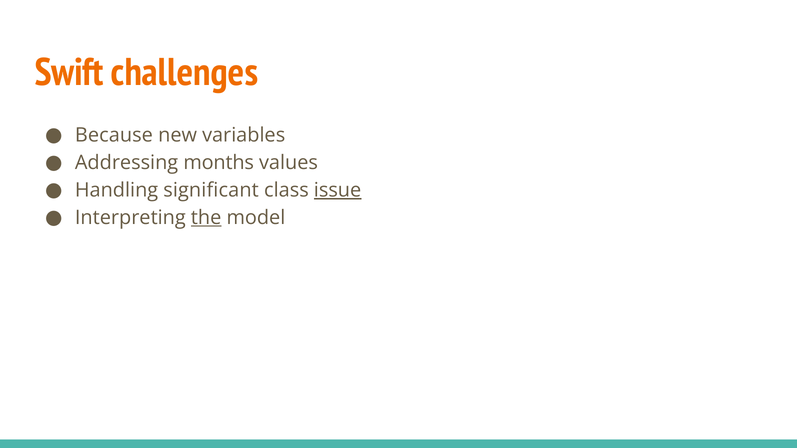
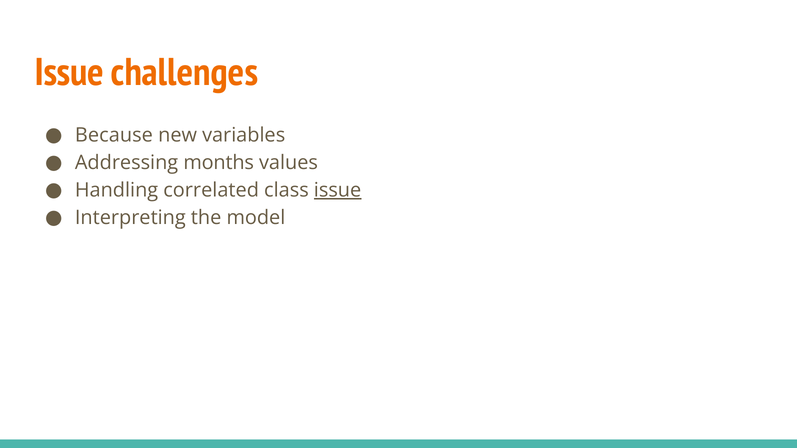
Swift: Swift -> Issue (69, 73)
significant: significant -> correlated (211, 190)
the underline: present -> none (206, 218)
